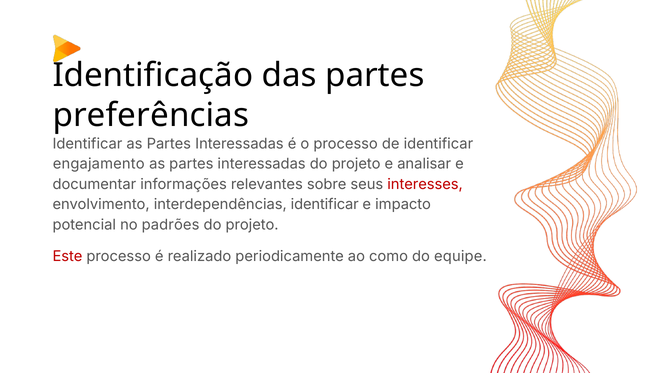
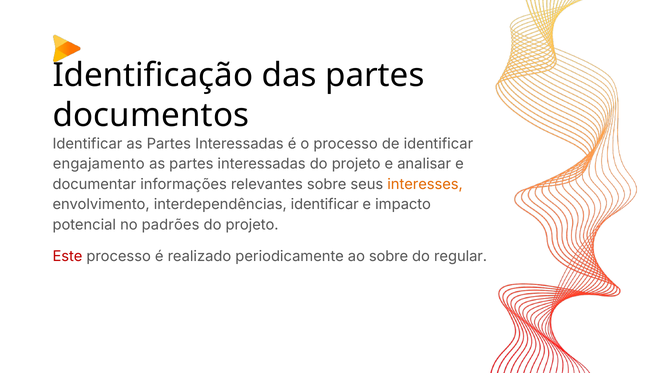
preferências: preferências -> documentos (151, 115)
interesses colour: red -> orange (425, 185)
ao como: como -> sobre (389, 257)
equipe: equipe -> regular (461, 257)
